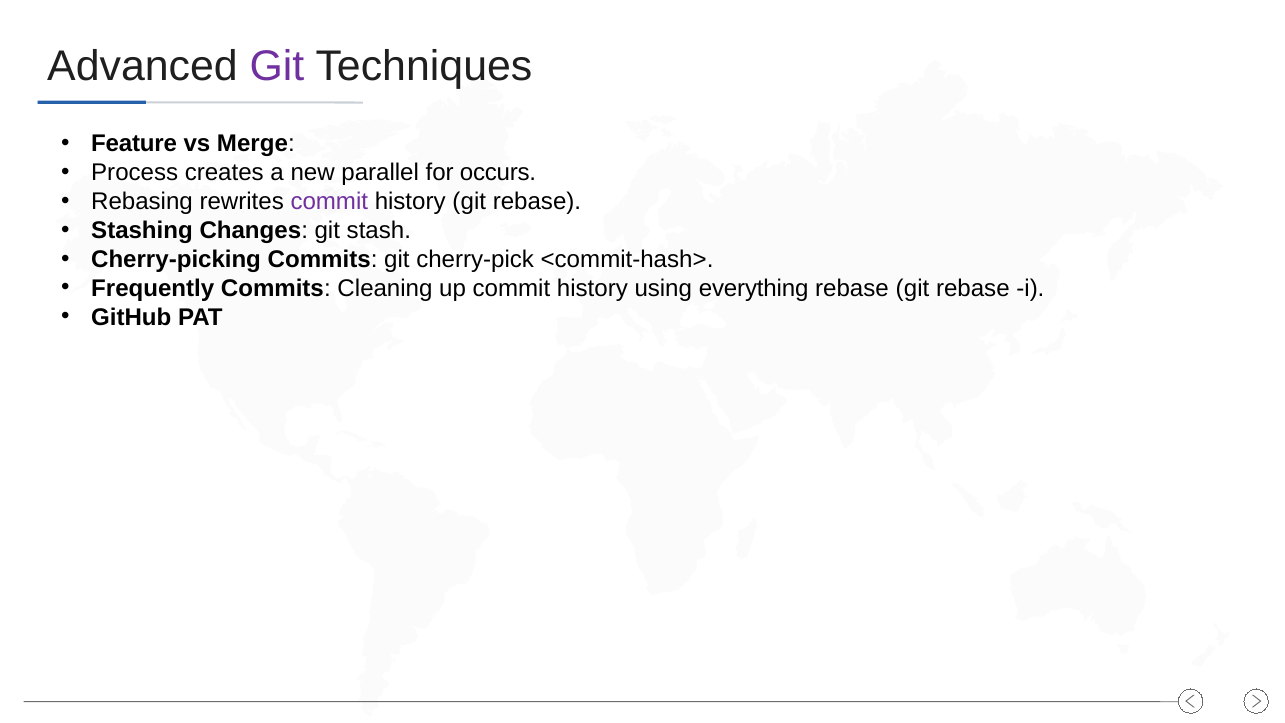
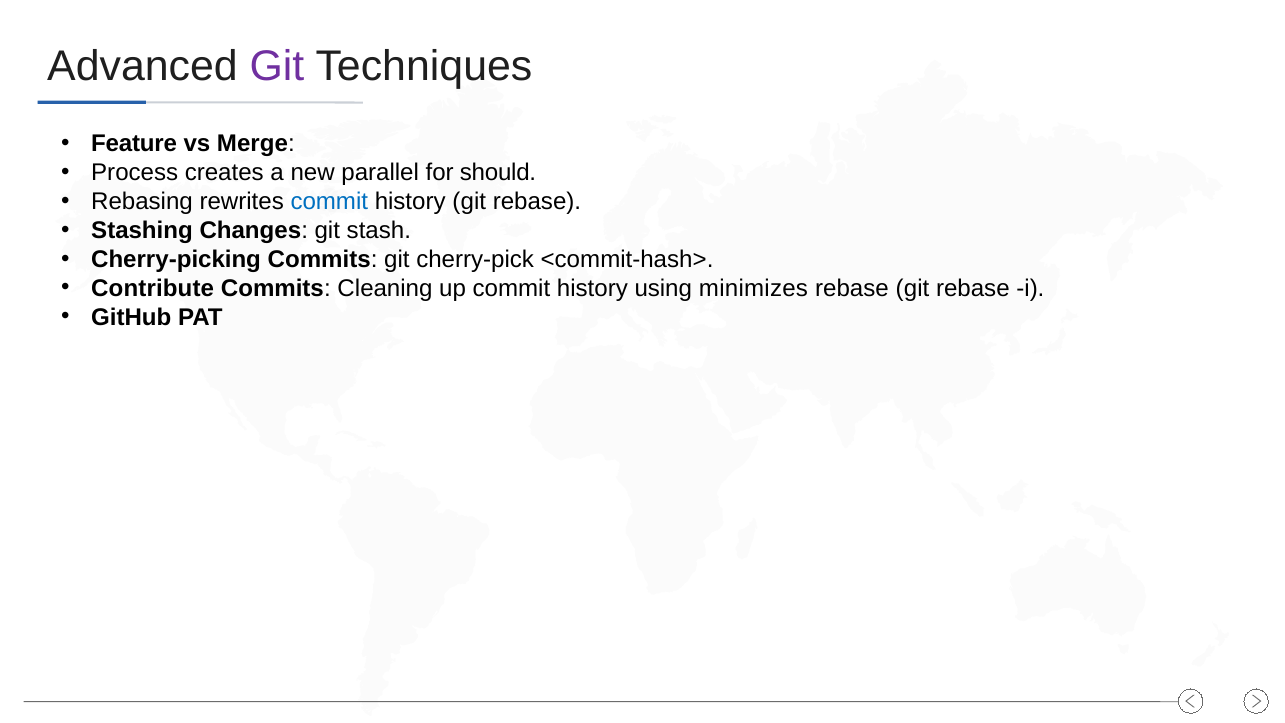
occurs: occurs -> should (498, 173)
commit colour: purple -> blue (329, 202)
Frequently: Frequently -> Contribute (153, 288)
everything: everything -> minimizes (753, 288)
